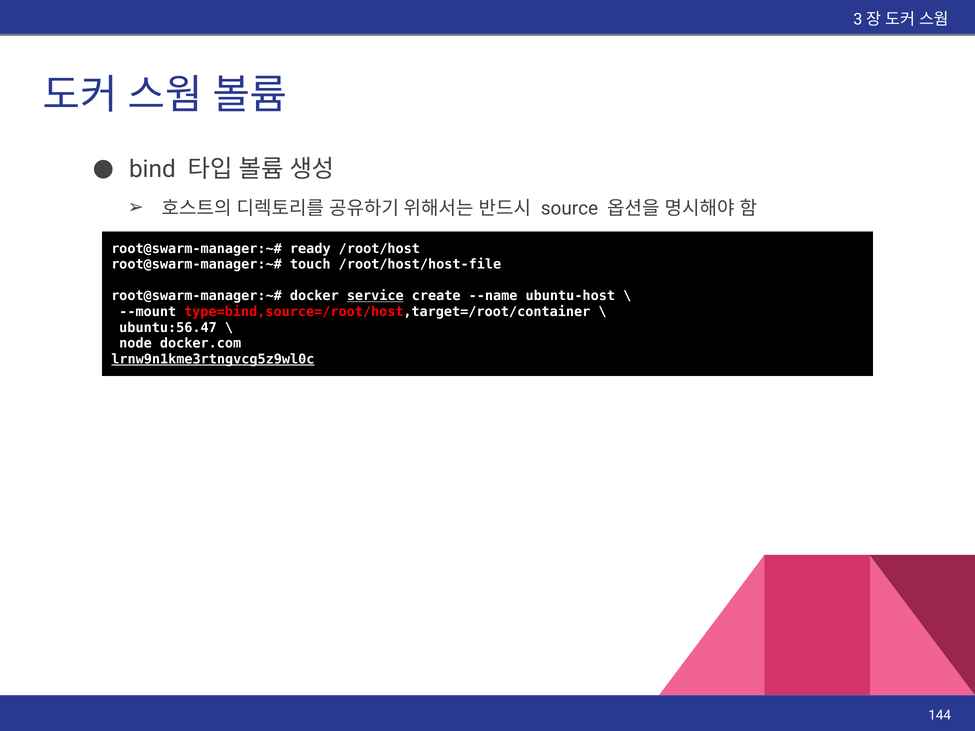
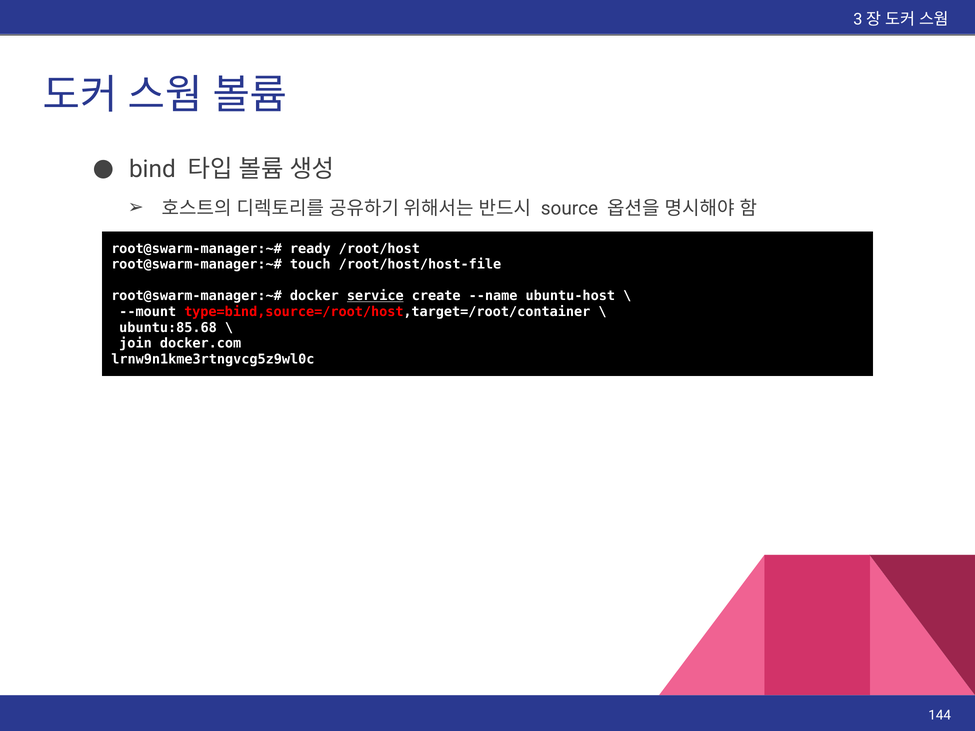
ubuntu:56.47: ubuntu:56.47 -> ubuntu:85.68 (168, 328)
node: node -> join (136, 343)
lrnw9n1kme3rtngvcg5z9wl0c underline: present -> none (213, 359)
